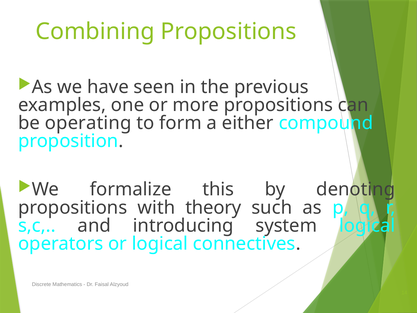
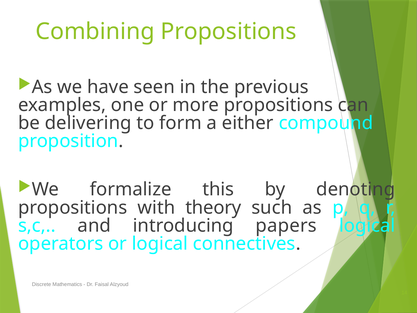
operating: operating -> delivering (88, 123)
system: system -> papers (286, 225)
